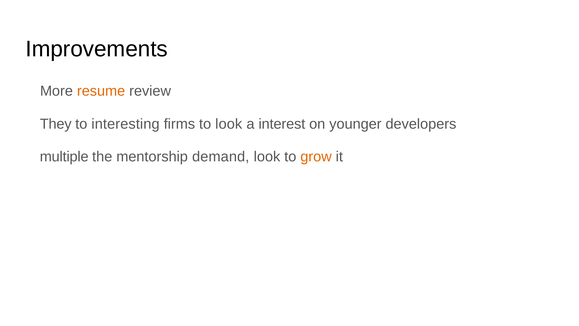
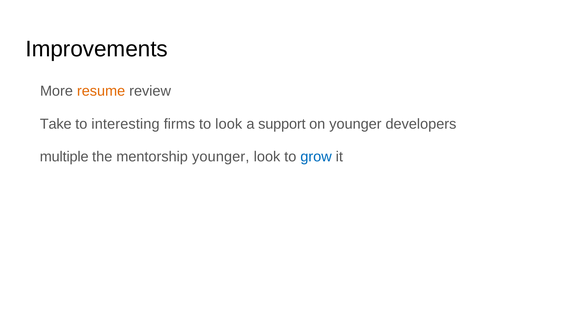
They: They -> Take (56, 124)
interest: interest -> support (282, 124)
mentorship demand: demand -> younger (221, 157)
grow colour: orange -> blue (316, 157)
